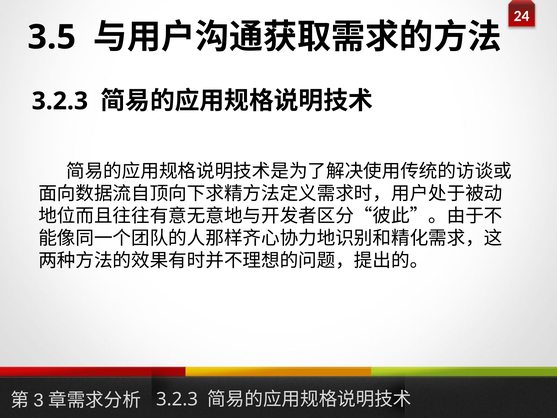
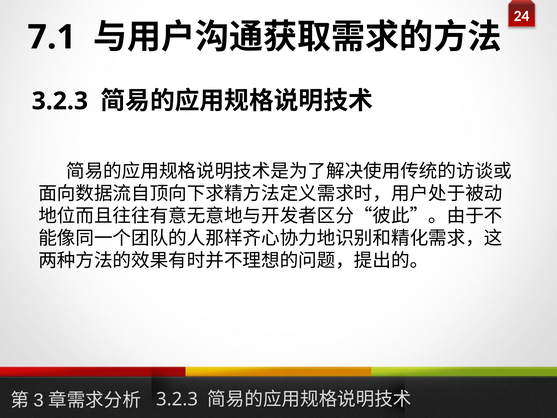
3.5: 3.5 -> 7.1 (52, 37)
